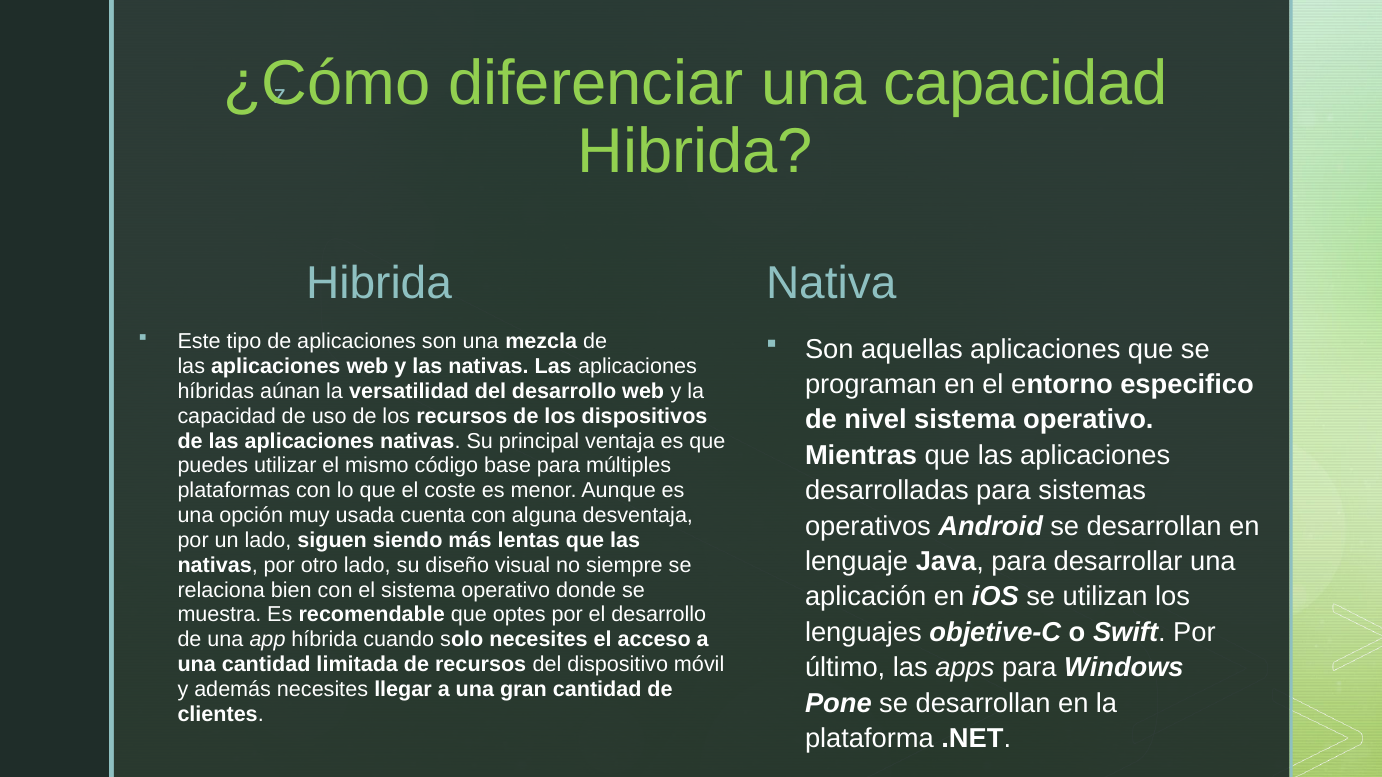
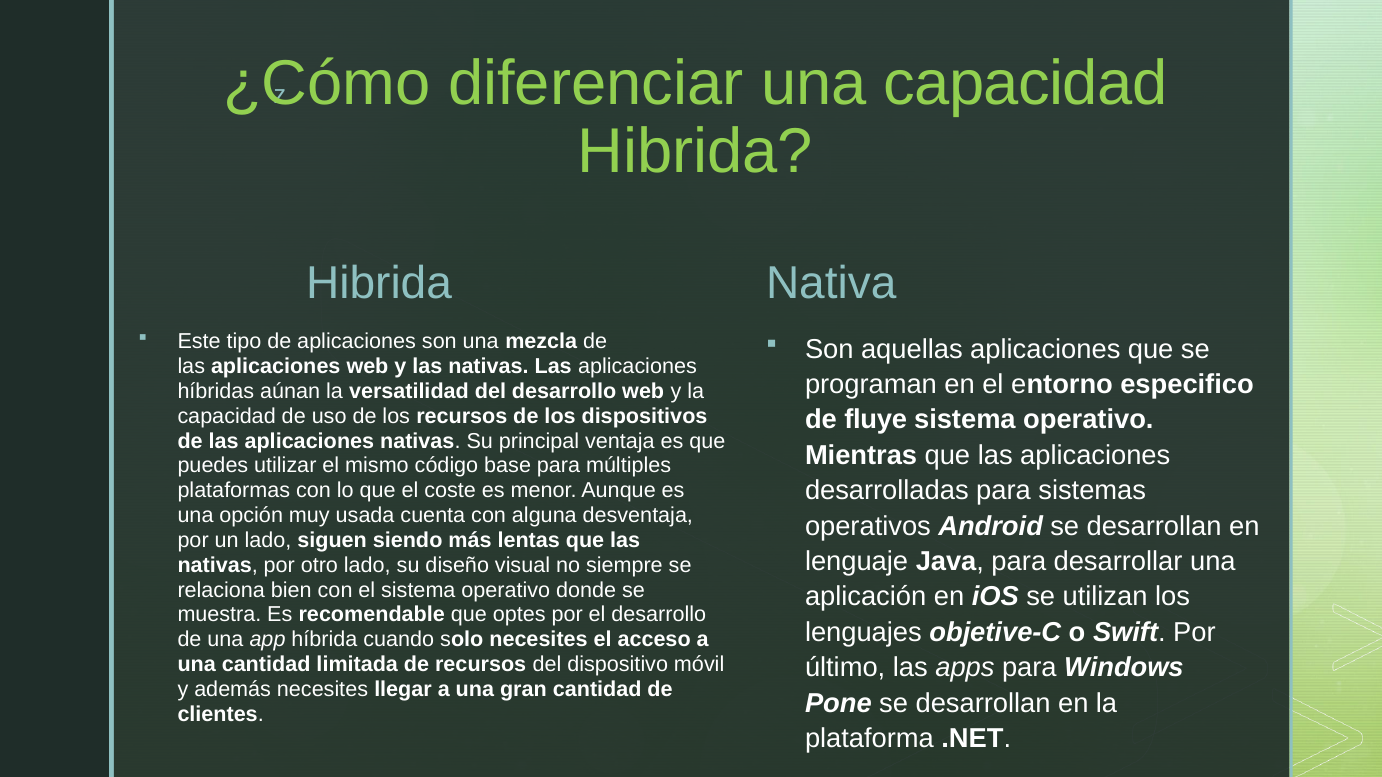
nivel: nivel -> fluye (876, 420)
